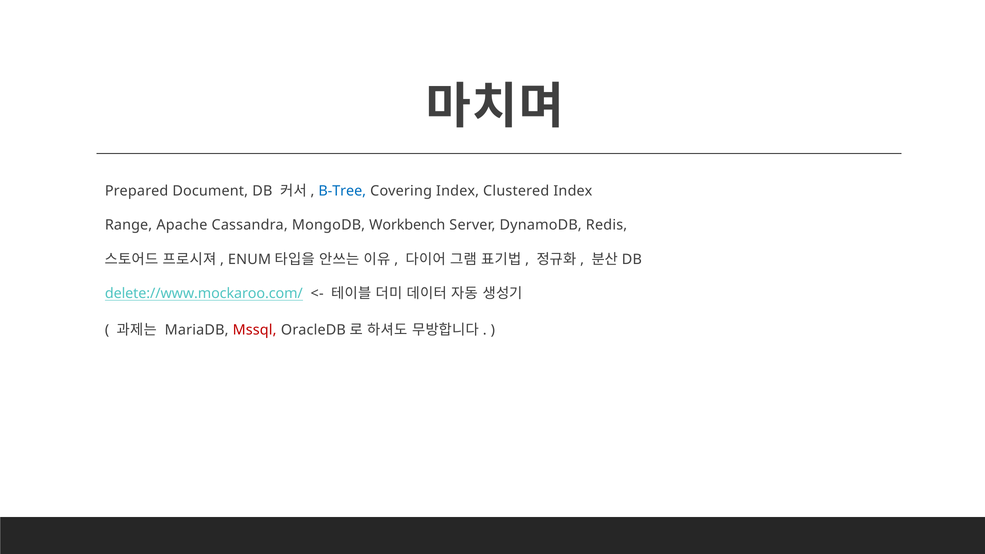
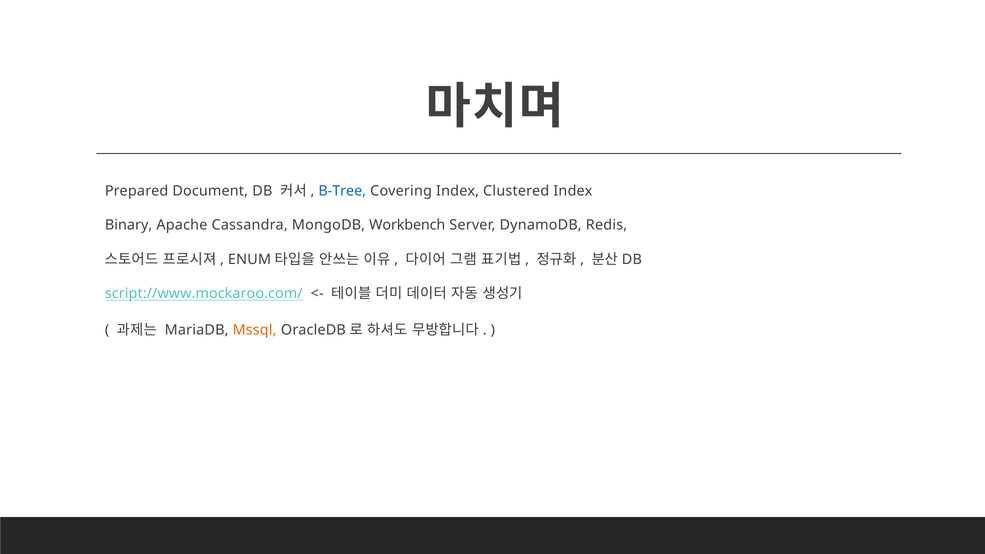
Range: Range -> Binary (129, 225)
delete://www.mockaroo.com/: delete://www.mockaroo.com/ -> script://www.mockaroo.com/ (204, 294)
Mssql colour: red -> orange (255, 330)
